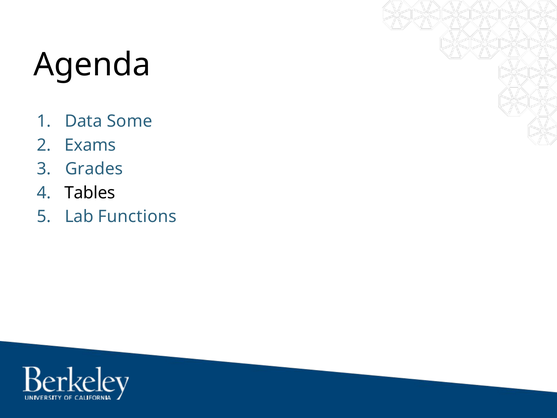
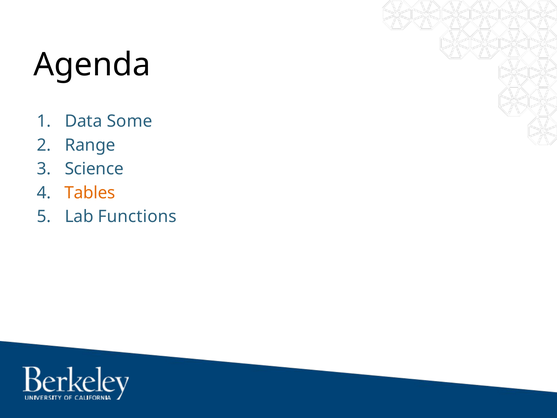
Exams: Exams -> Range (90, 145)
Grades: Grades -> Science (94, 169)
Tables colour: black -> orange (90, 193)
